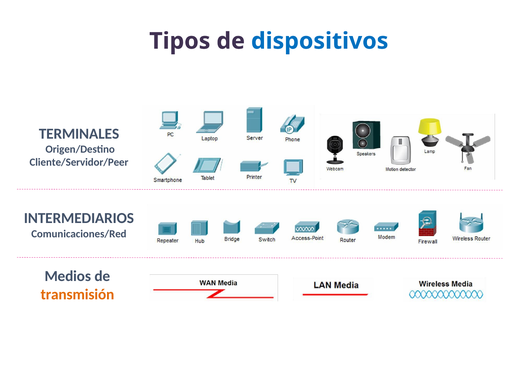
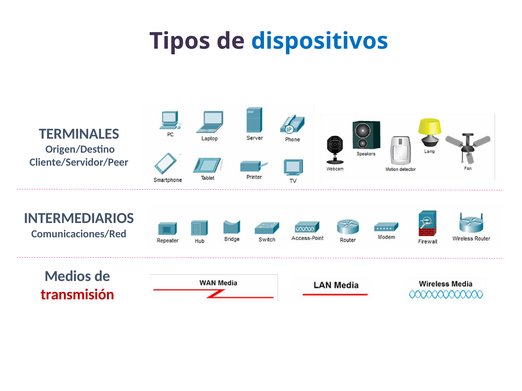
transmisión colour: orange -> red (77, 295)
